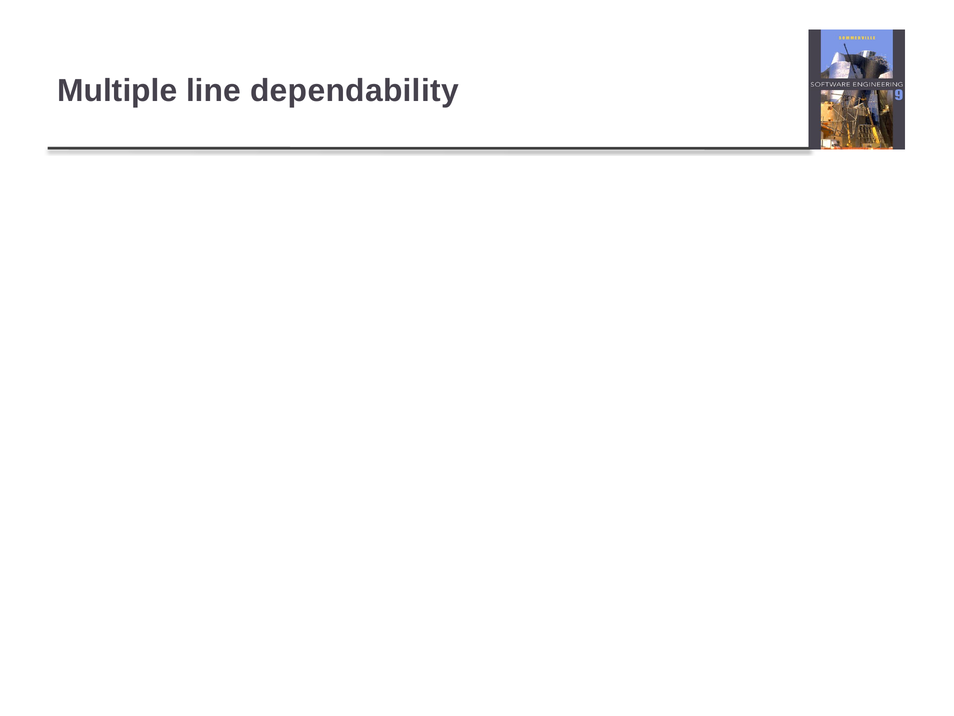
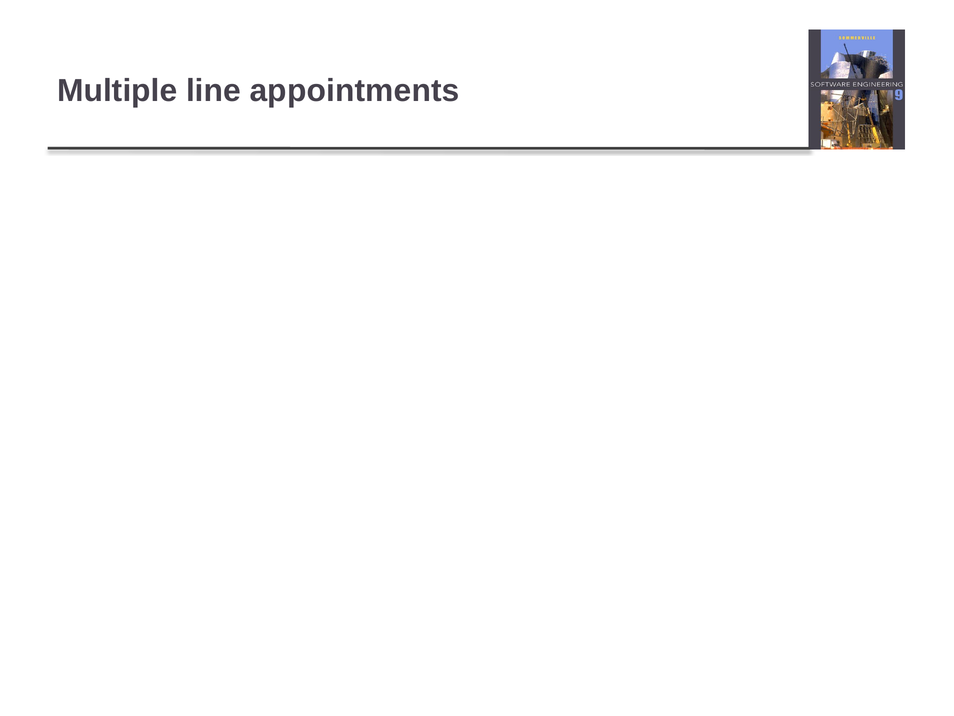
dependability: dependability -> appointments (355, 90)
